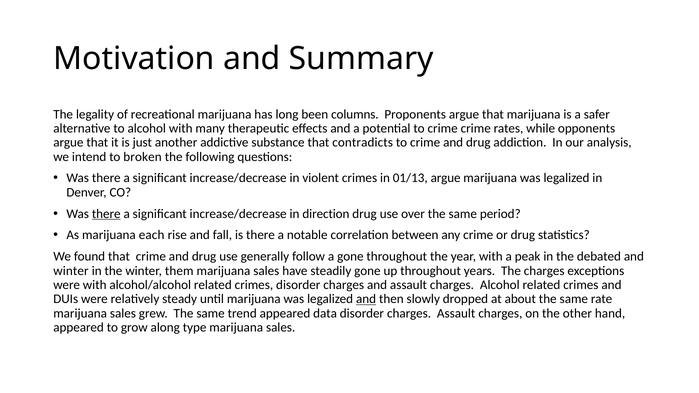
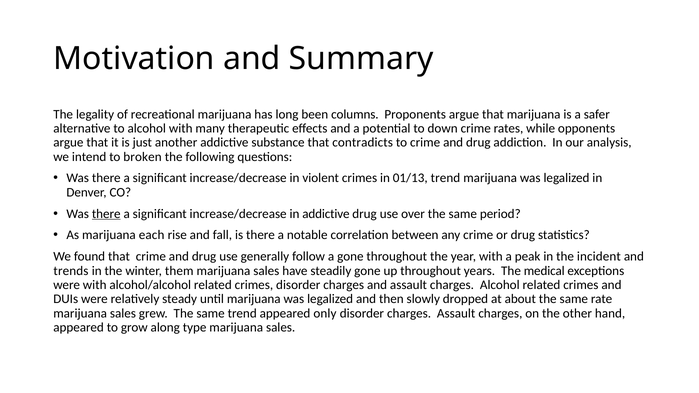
potential to crime: crime -> down (443, 128)
01/13 argue: argue -> trend (445, 178)
in direction: direction -> addictive (326, 214)
debated: debated -> incident (599, 257)
winter: winter -> trends (71, 271)
The charges: charges -> medical (544, 271)
and underline: present -> none (366, 299)
data: data -> only (325, 313)
